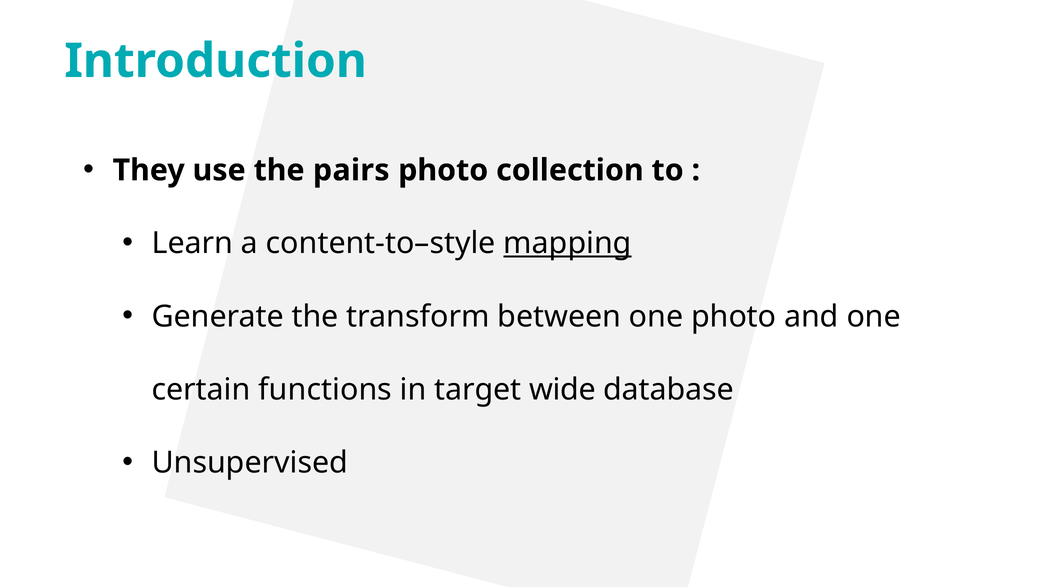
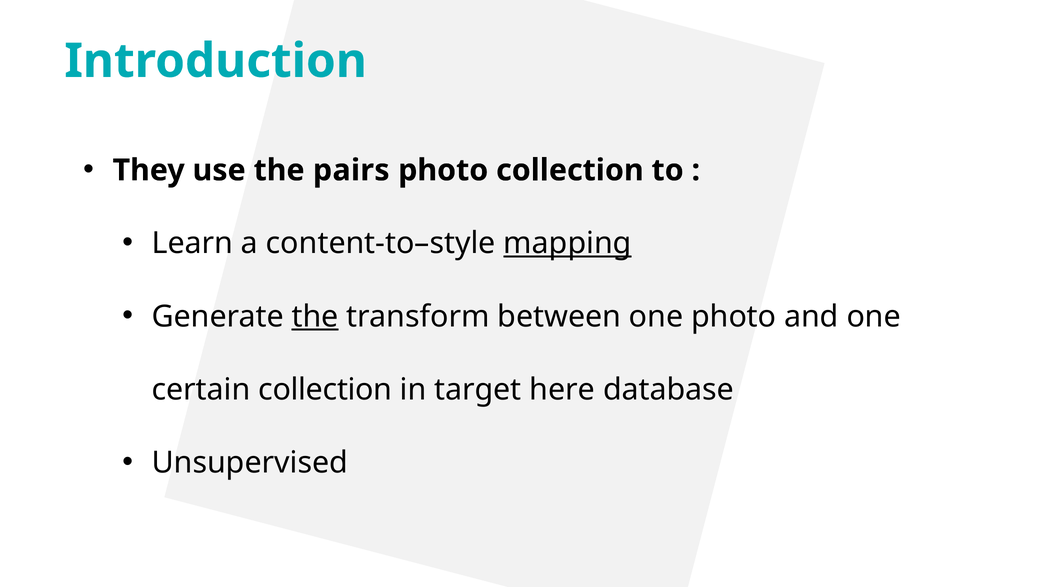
the underline: none -> present (315, 316)
certain functions: functions -> collection (325, 389)
wide: wide -> here (562, 389)
